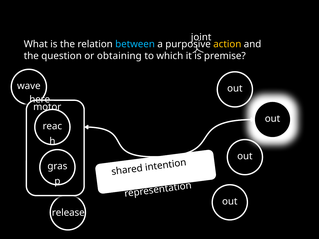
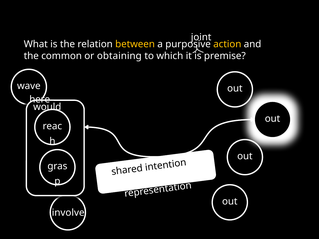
between colour: light blue -> yellow (135, 44)
question: question -> common (62, 56)
motor: motor -> would (47, 107)
release: release -> involve (68, 213)
